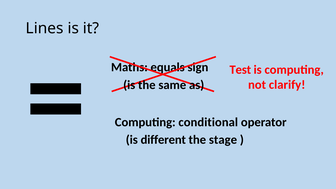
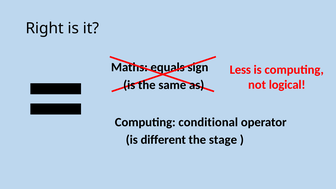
Lines: Lines -> Right (45, 28)
Test: Test -> Less (240, 70)
clarify: clarify -> logical (287, 85)
